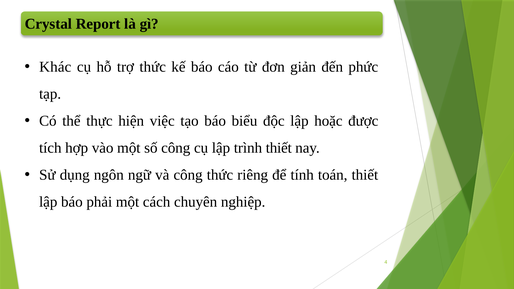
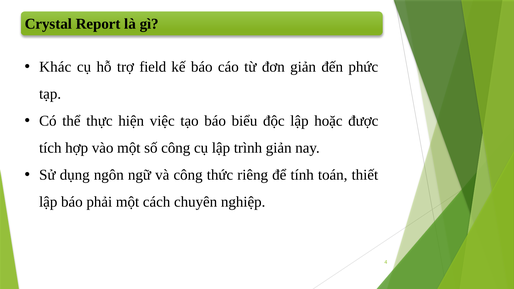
trợ thức: thức -> field (153, 67)
trình thiết: thiết -> giản (279, 148)
